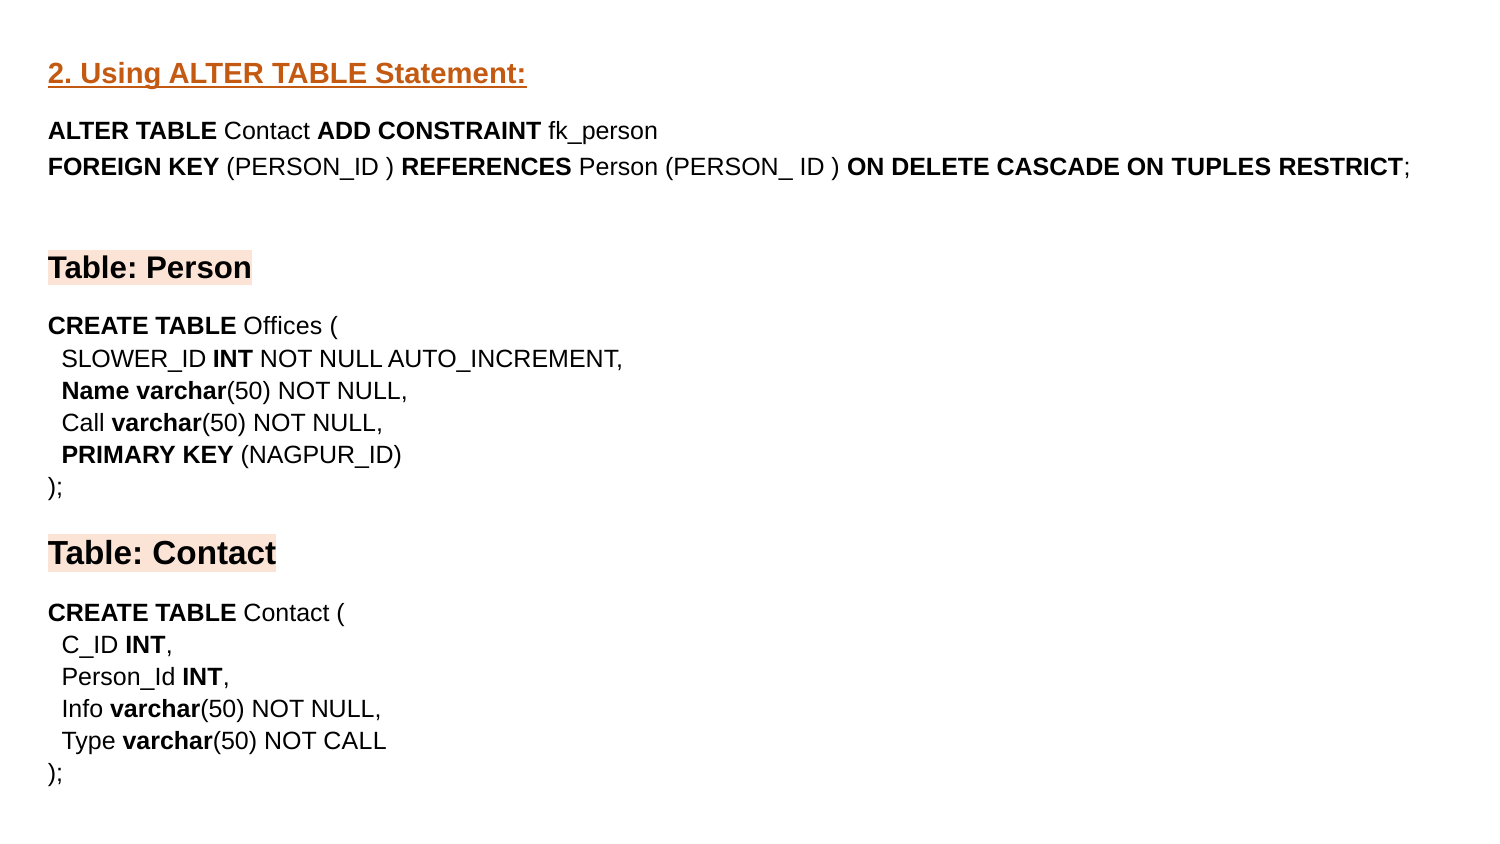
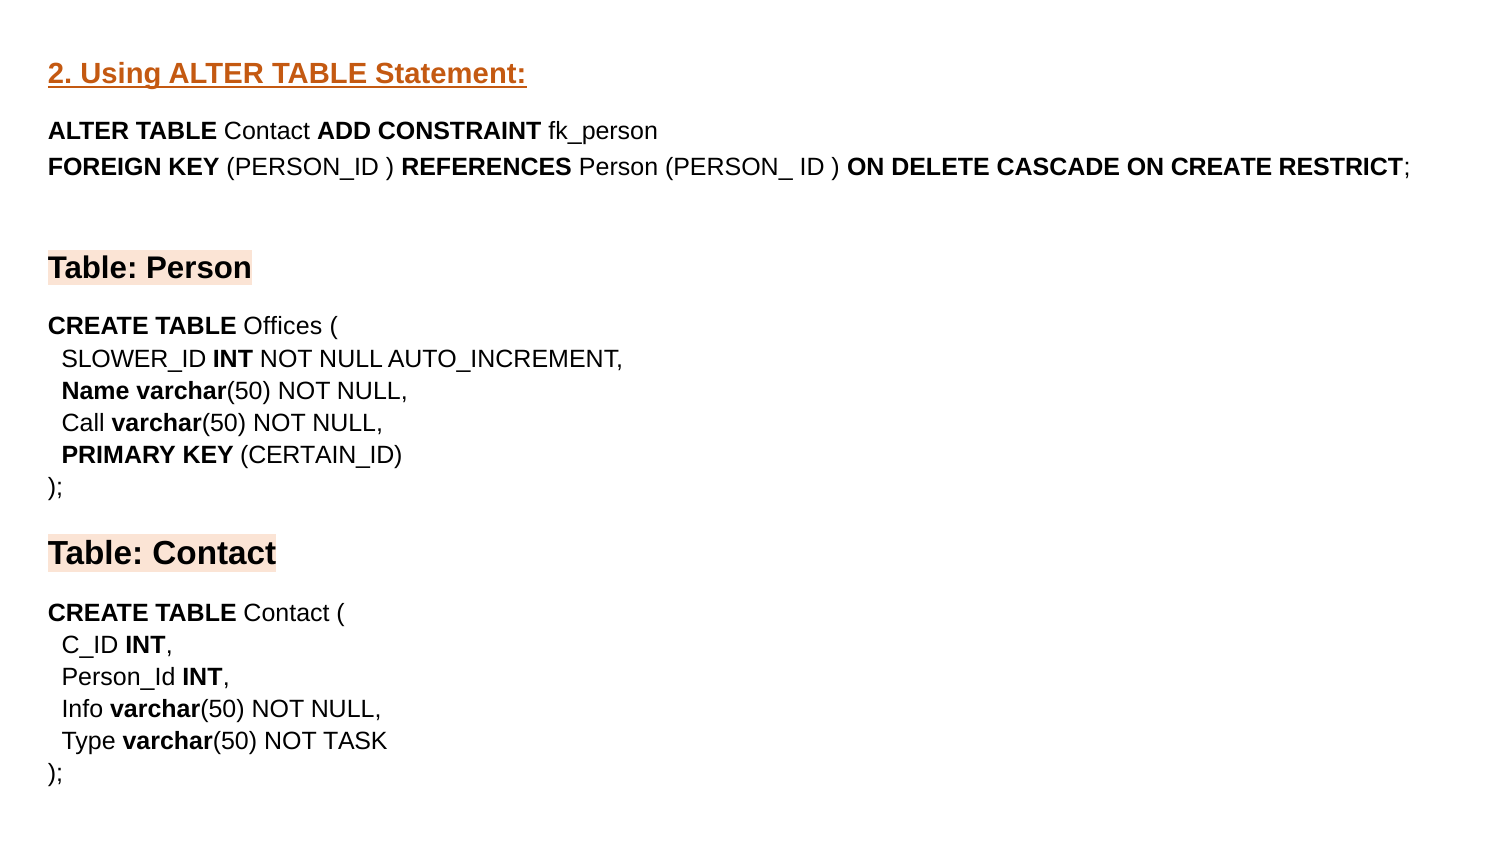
ON TUPLES: TUPLES -> CREATE (1222, 167)
NAGPUR_ID: NAGPUR_ID -> CERTAIN_ID (321, 455)
NOT CALL: CALL -> TASK (355, 741)
